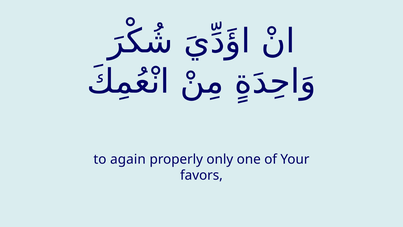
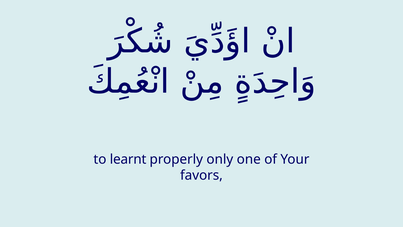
again: again -> learnt (128, 159)
